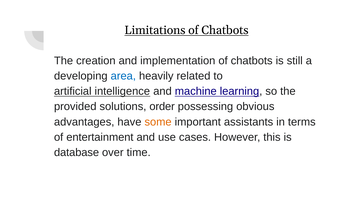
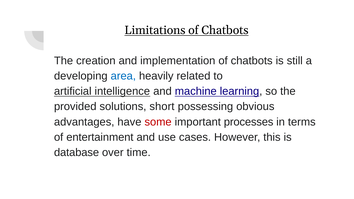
order: order -> short (162, 107)
some colour: orange -> red (158, 122)
assistants: assistants -> processes (249, 122)
